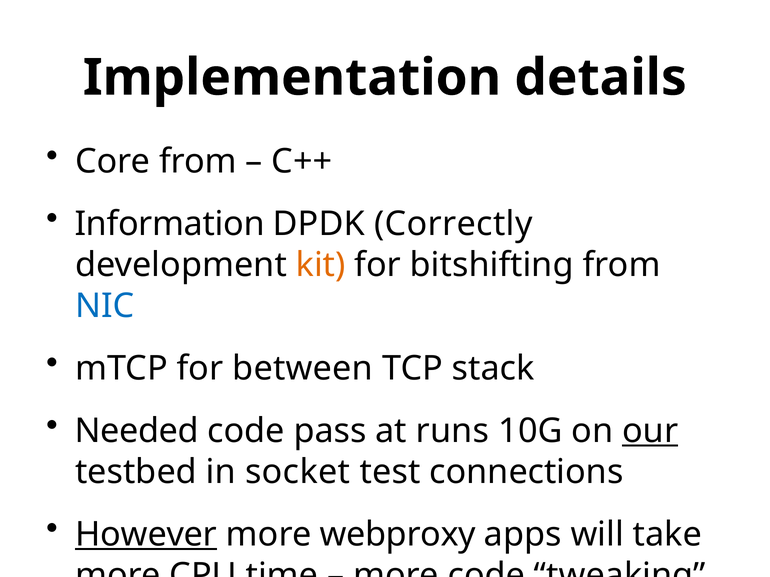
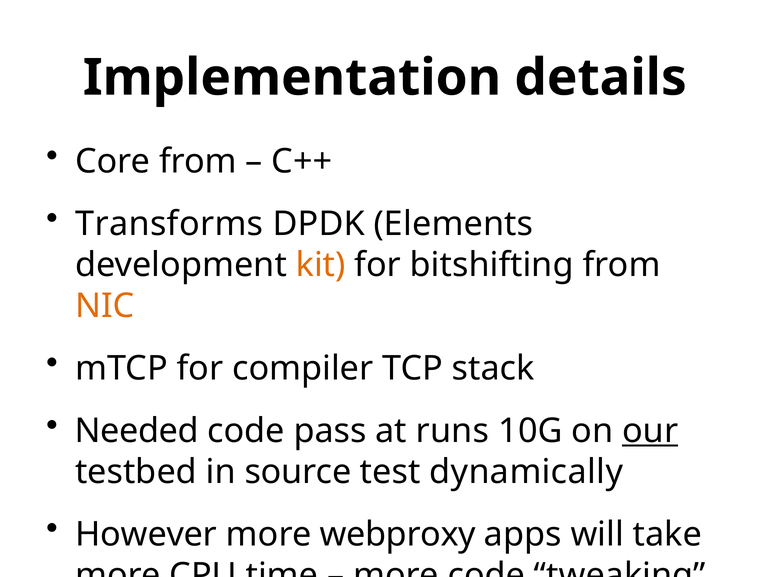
Information: Information -> Transforms (169, 224)
Correctly: Correctly -> Elements (453, 224)
NIC colour: blue -> orange (105, 306)
between: between -> compiler (303, 369)
socket: socket -> source (298, 472)
connections: connections -> dynamically (526, 472)
However underline: present -> none (146, 535)
